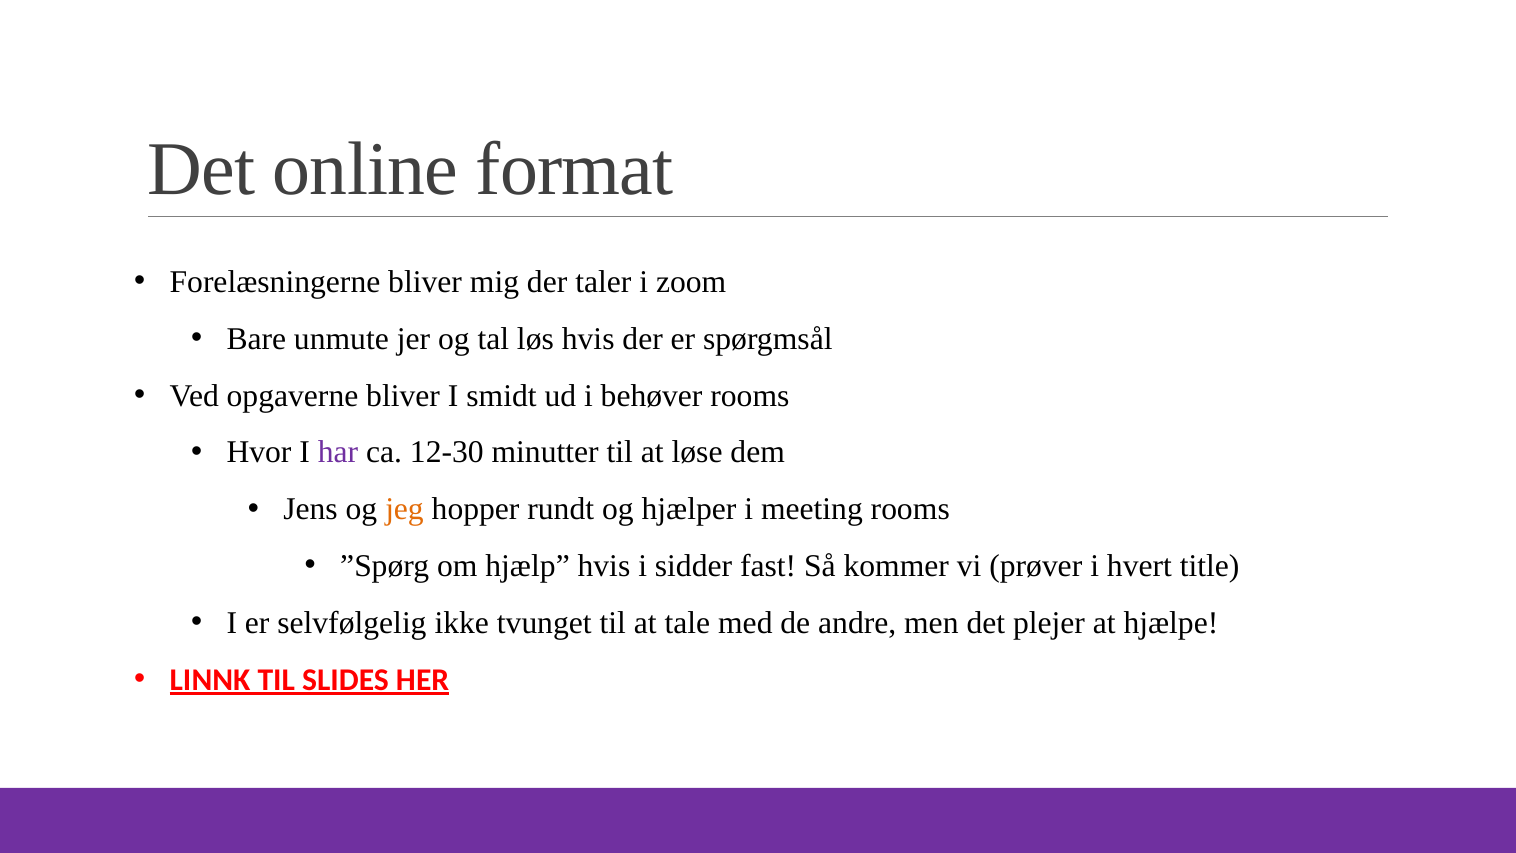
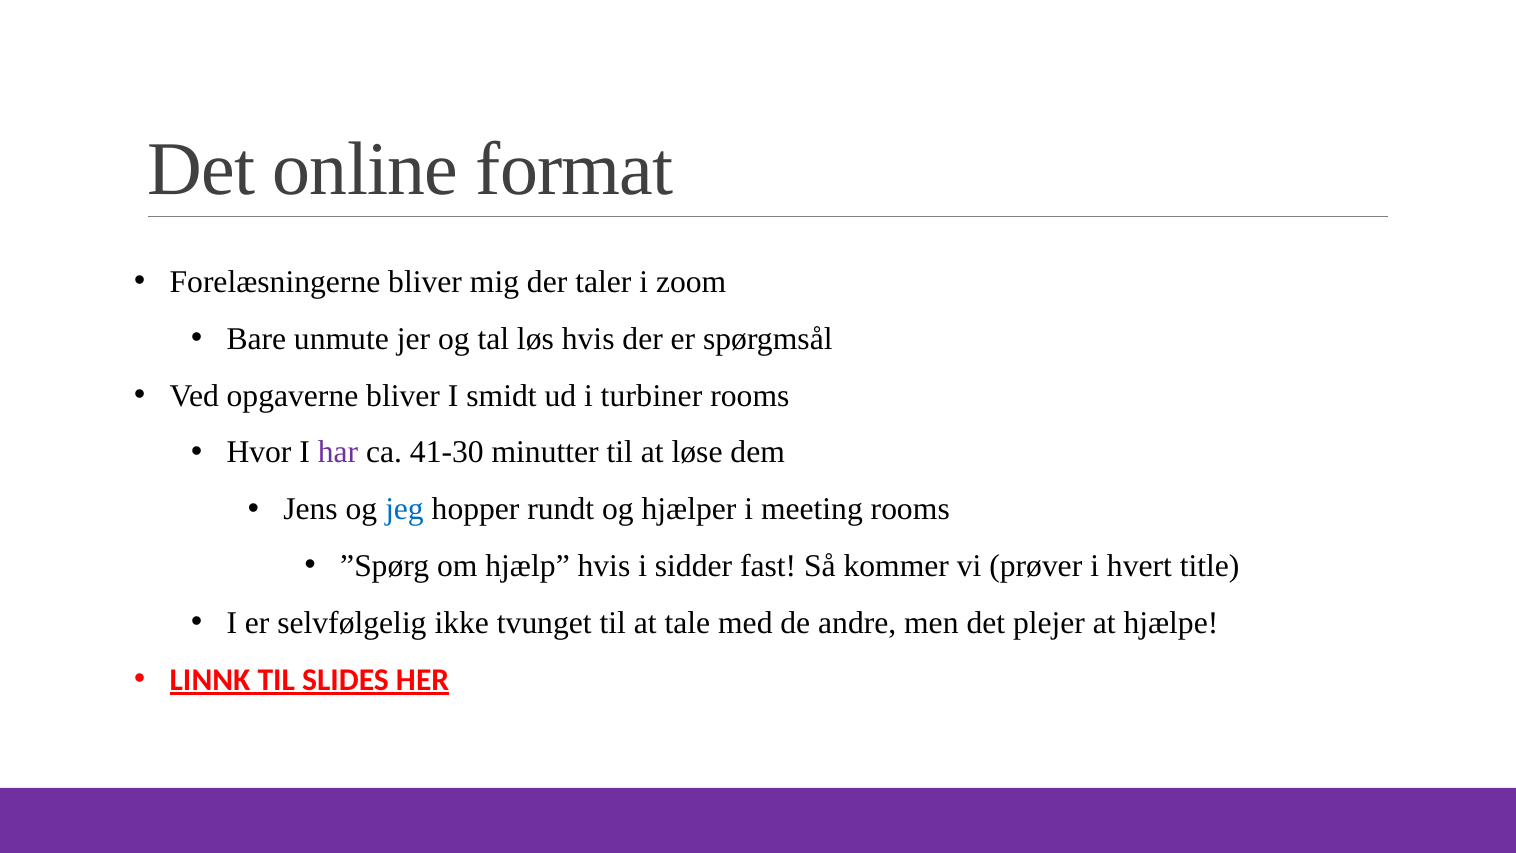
behøver: behøver -> turbiner (652, 396)
12-30: 12-30 -> 41-30 (447, 452)
jeg colour: orange -> blue (405, 509)
